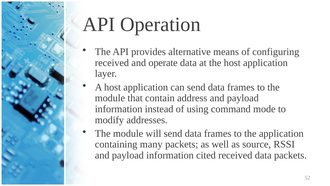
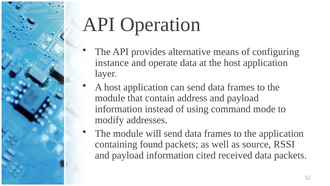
received: received -> instance (112, 63)
many: many -> found (151, 144)
